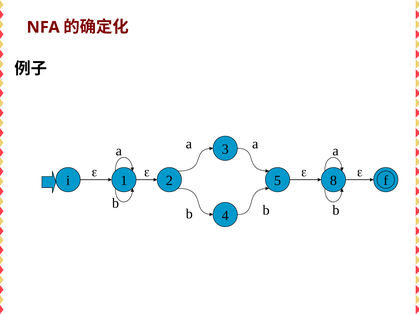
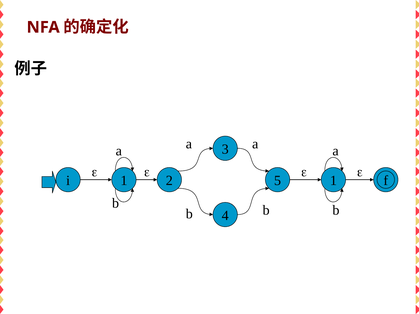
5 8: 8 -> 1 (333, 181)
